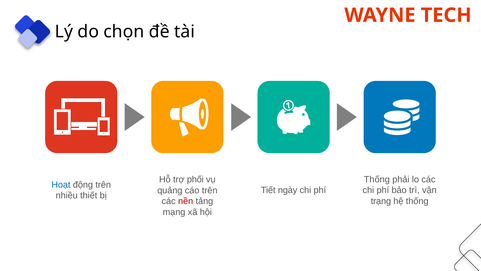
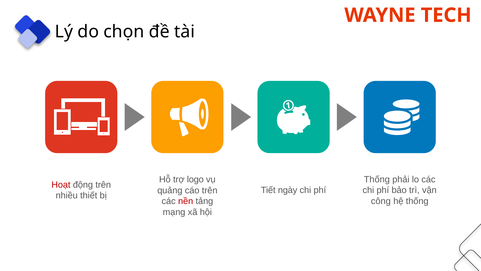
phối: phối -> logo (195, 179)
Hoạt colour: blue -> red (61, 184)
trạng: trạng -> công (381, 201)
